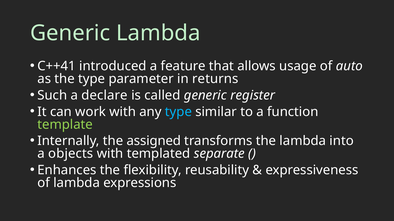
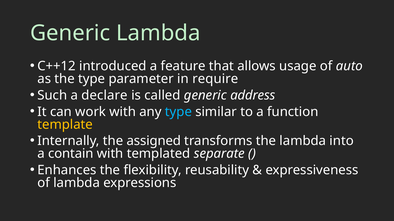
C++41: C++41 -> C++12 (57, 66)
returns: returns -> require (215, 79)
register: register -> address (253, 96)
template colour: light green -> yellow (65, 125)
objects: objects -> contain (71, 154)
